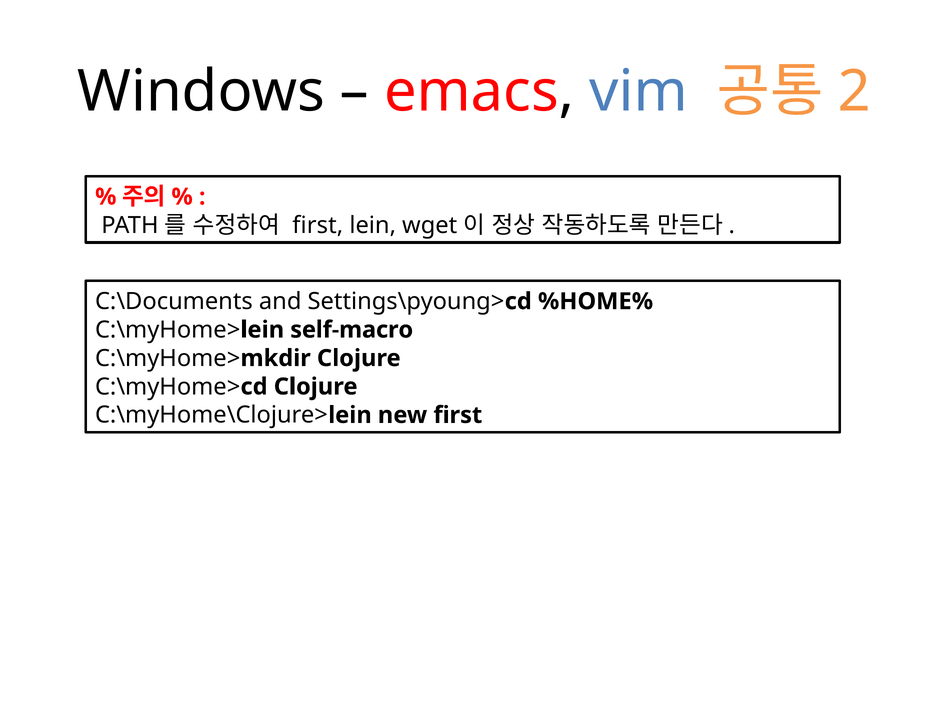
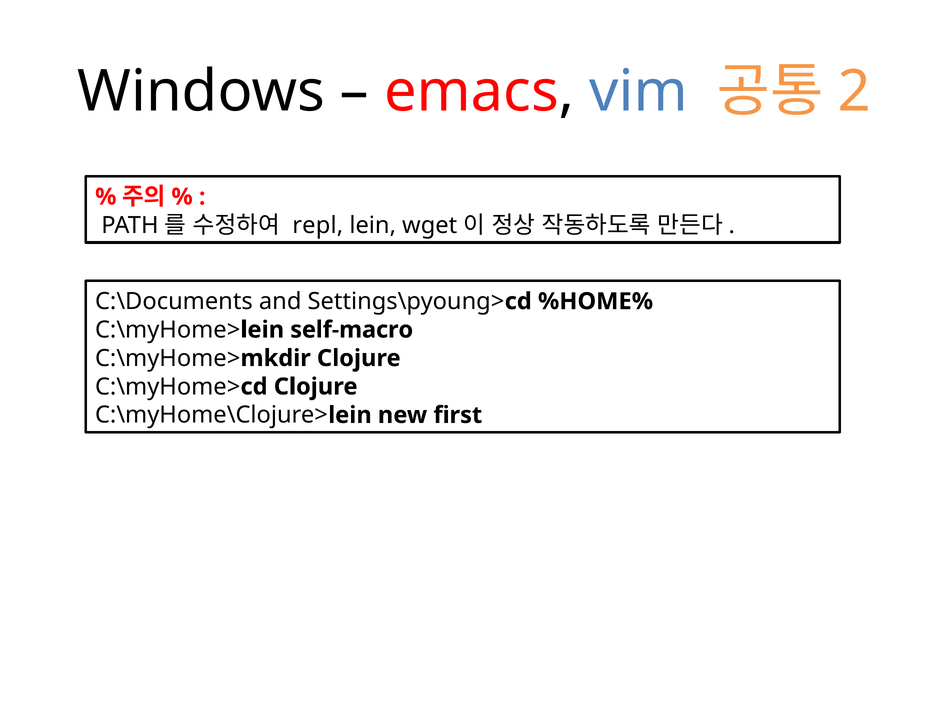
first: first -> repl (318, 225)
